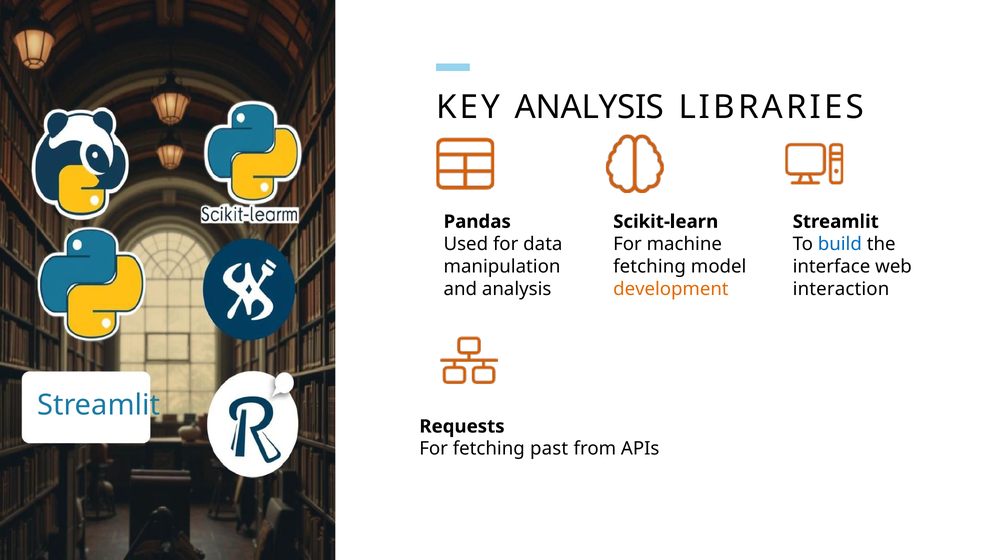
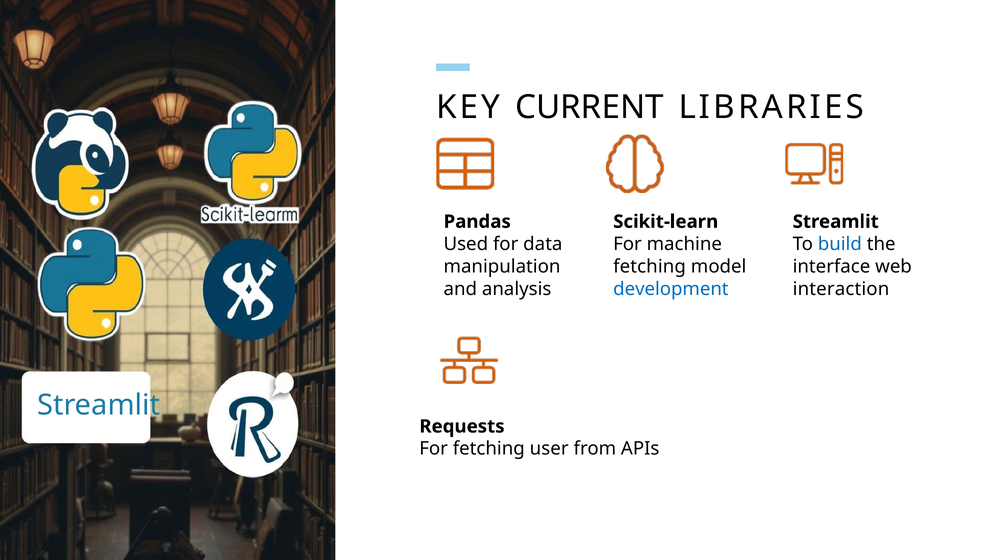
KEY ANALYSIS: ANALYSIS -> CURRENT (589, 107)
development colour: orange -> blue (671, 289)
past: past -> user (549, 449)
